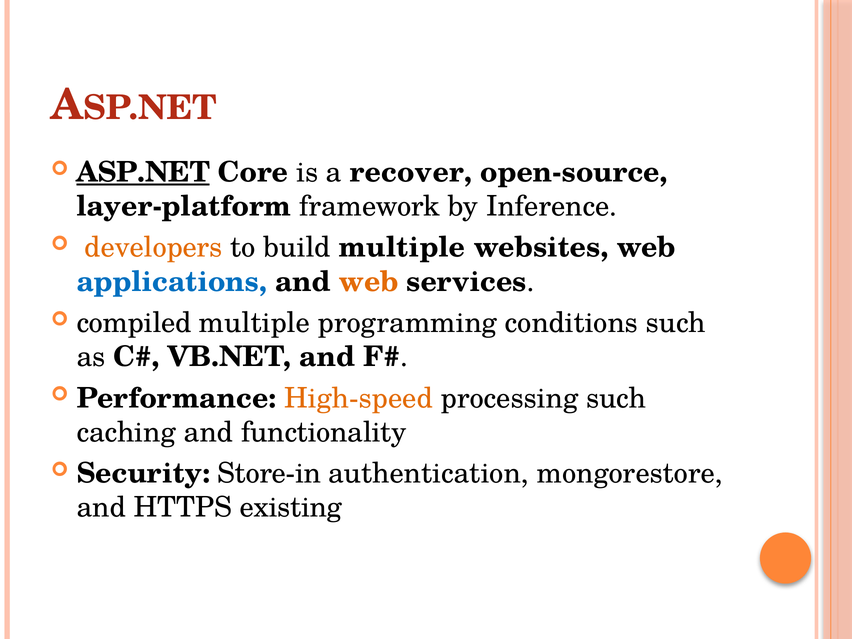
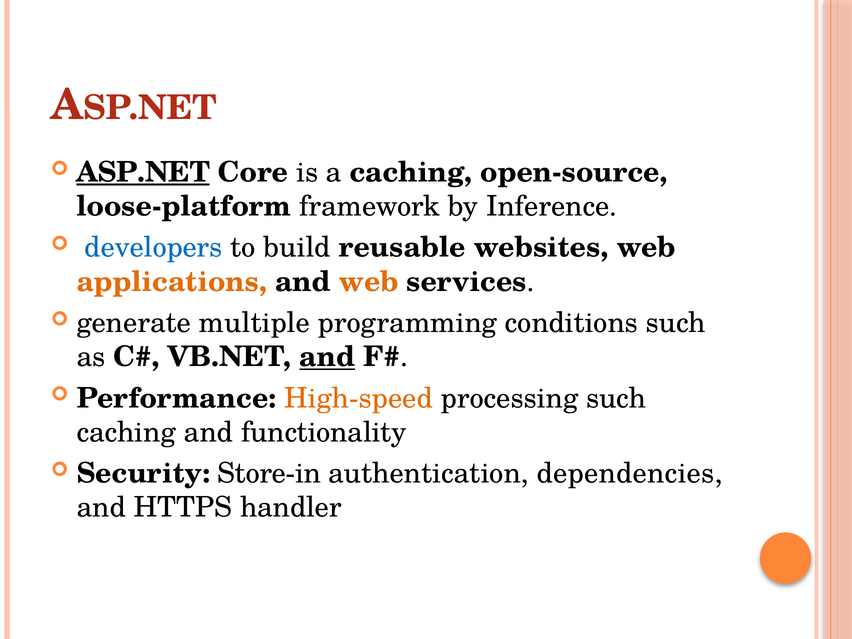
a recover: recover -> caching (411, 172)
layer-platform: layer-platform -> loose-platform (184, 206)
developers colour: orange -> blue (153, 248)
build multiple: multiple -> reusable (402, 248)
applications colour: blue -> orange (172, 282)
compiled: compiled -> generate (134, 323)
and underline: none -> present (327, 357)
mongorestore: mongorestore -> dependencies (630, 473)
existing: existing -> handler (291, 507)
